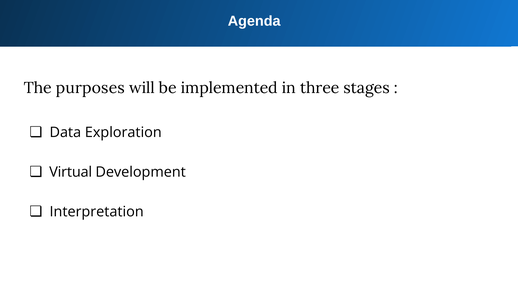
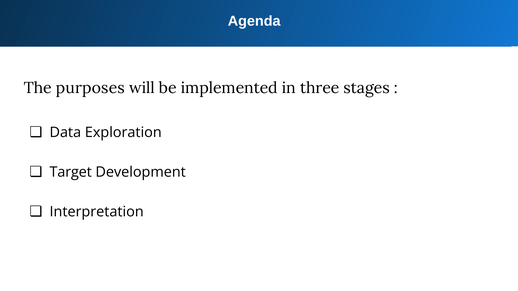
Virtual: Virtual -> Target (71, 172)
